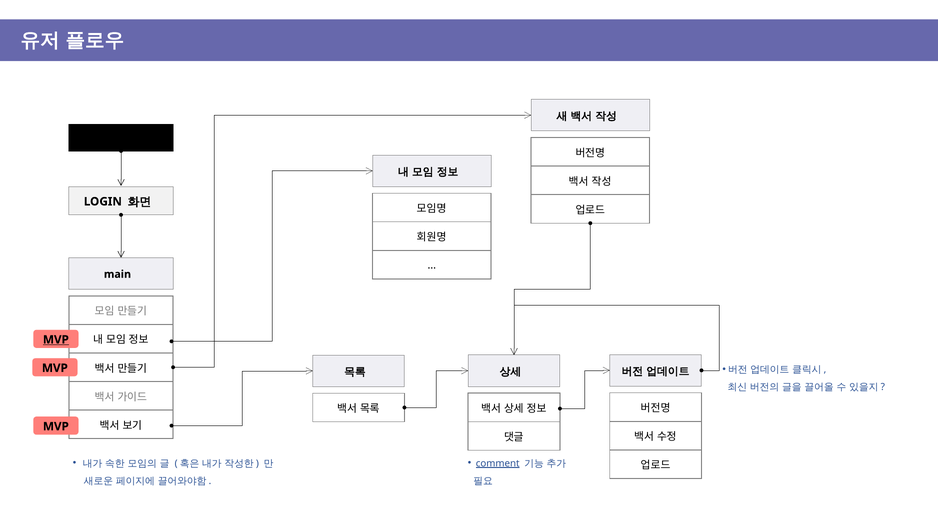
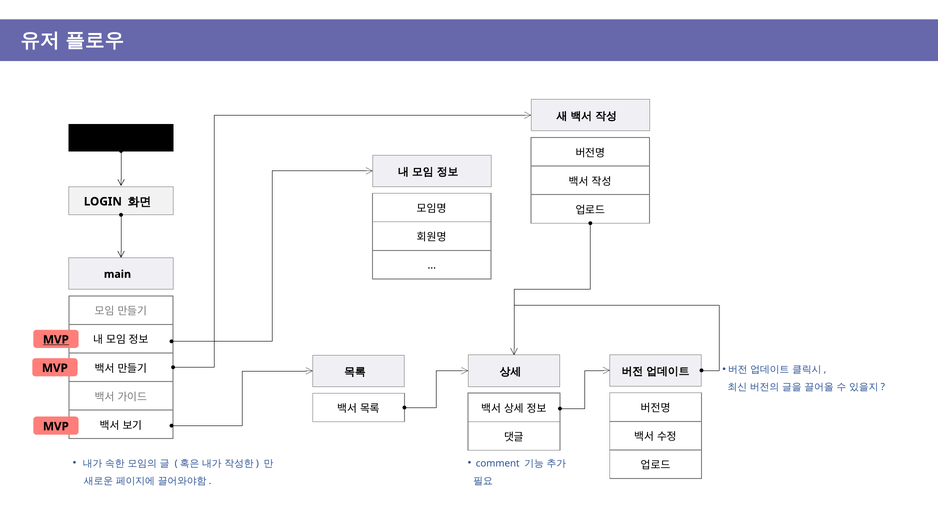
comment underline: present -> none (498, 463)
